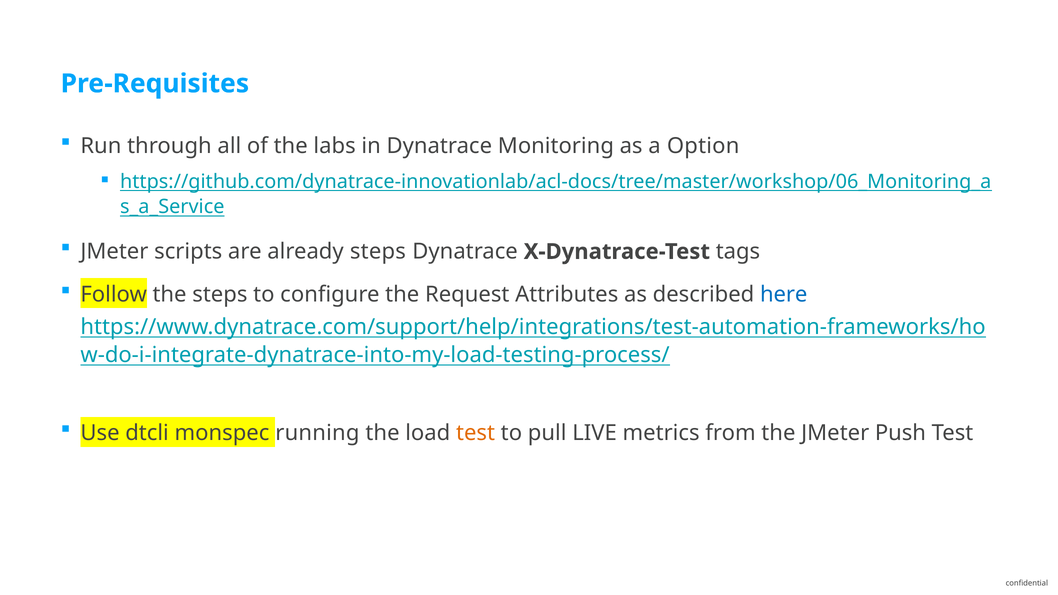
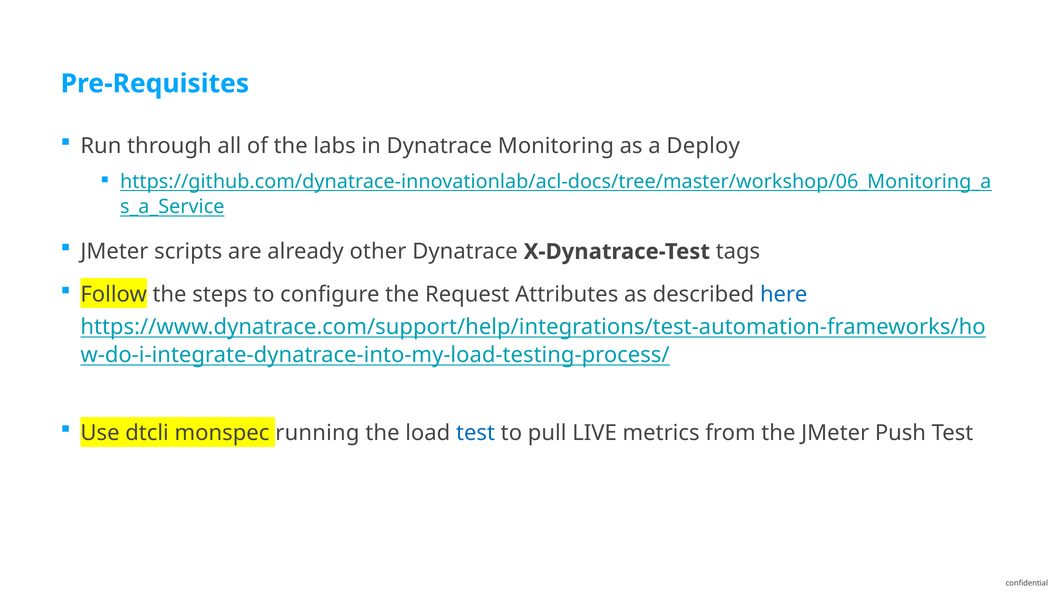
Option: Option -> Deploy (703, 146)
already steps: steps -> other (378, 252)
test colour: orange -> blue (476, 433)
